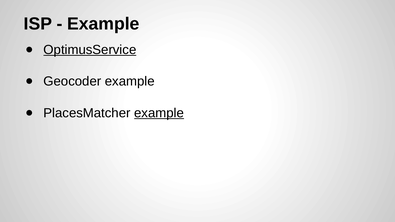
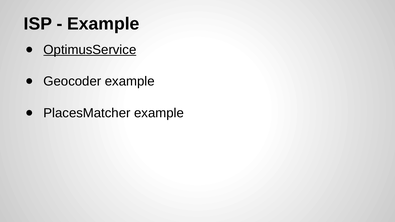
example underline: present -> none (159, 113)
